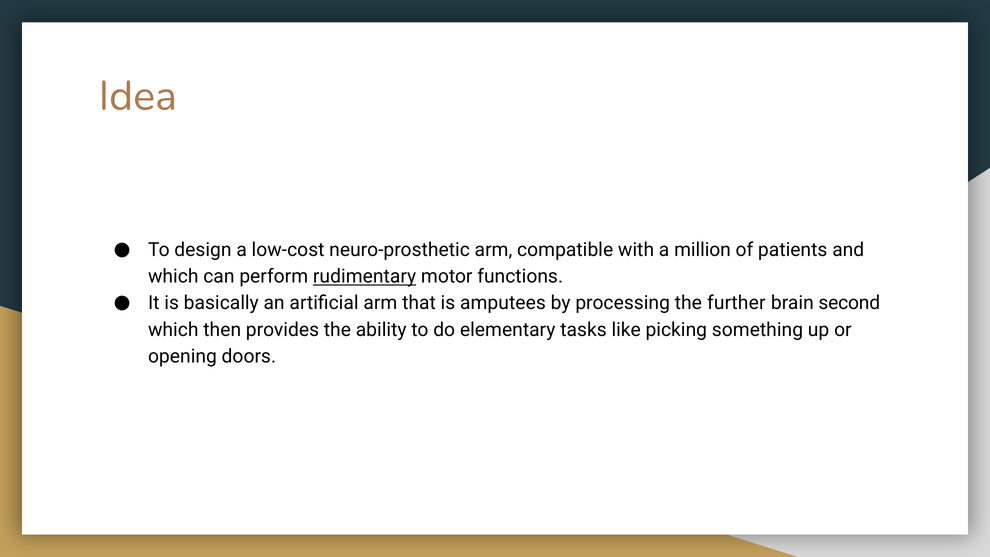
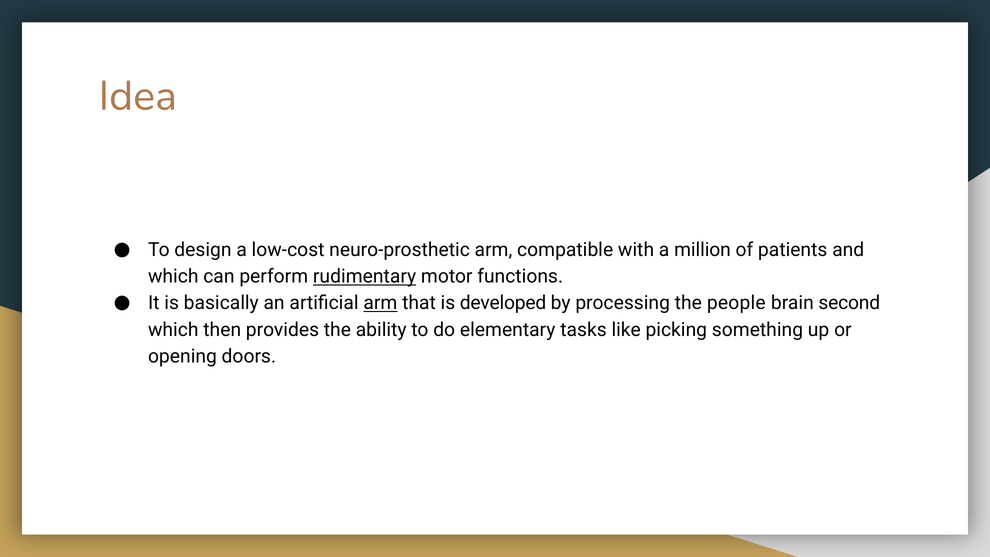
arm underline: none -> present (380, 303)
amputees: amputees -> developed (503, 303)
further: further -> people (736, 303)
